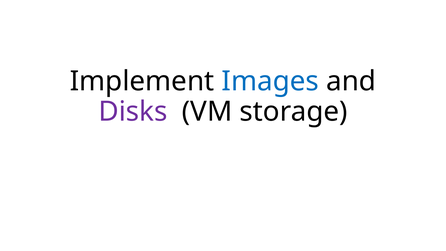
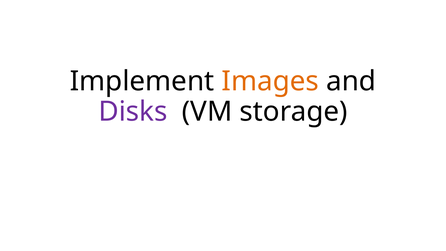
Images colour: blue -> orange (270, 81)
